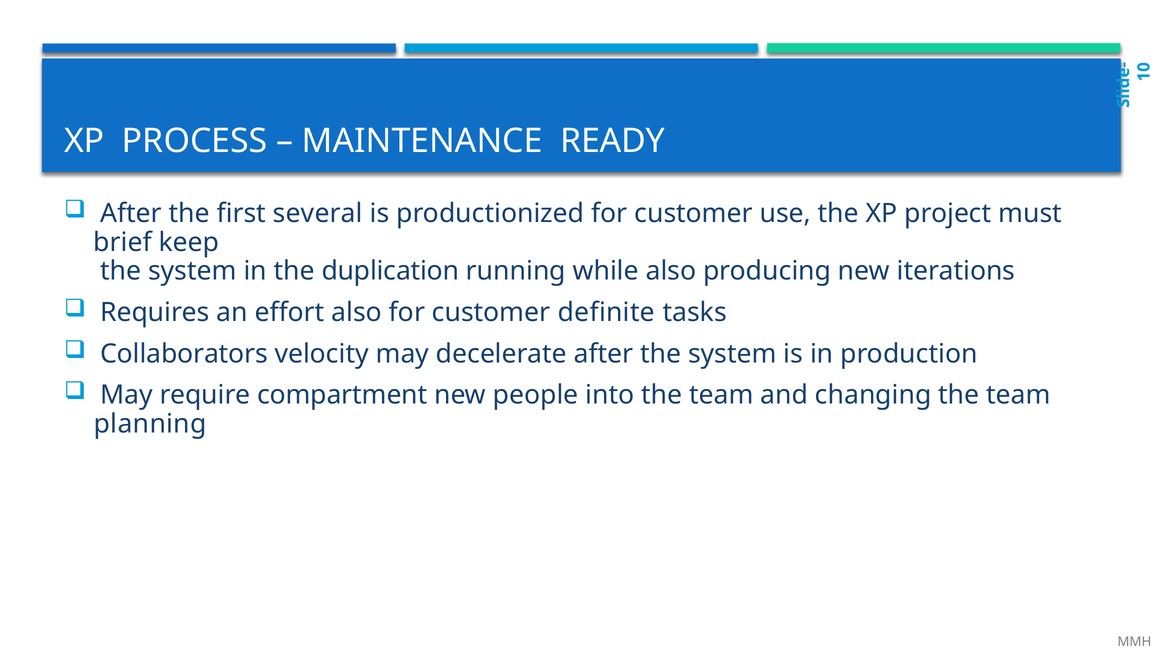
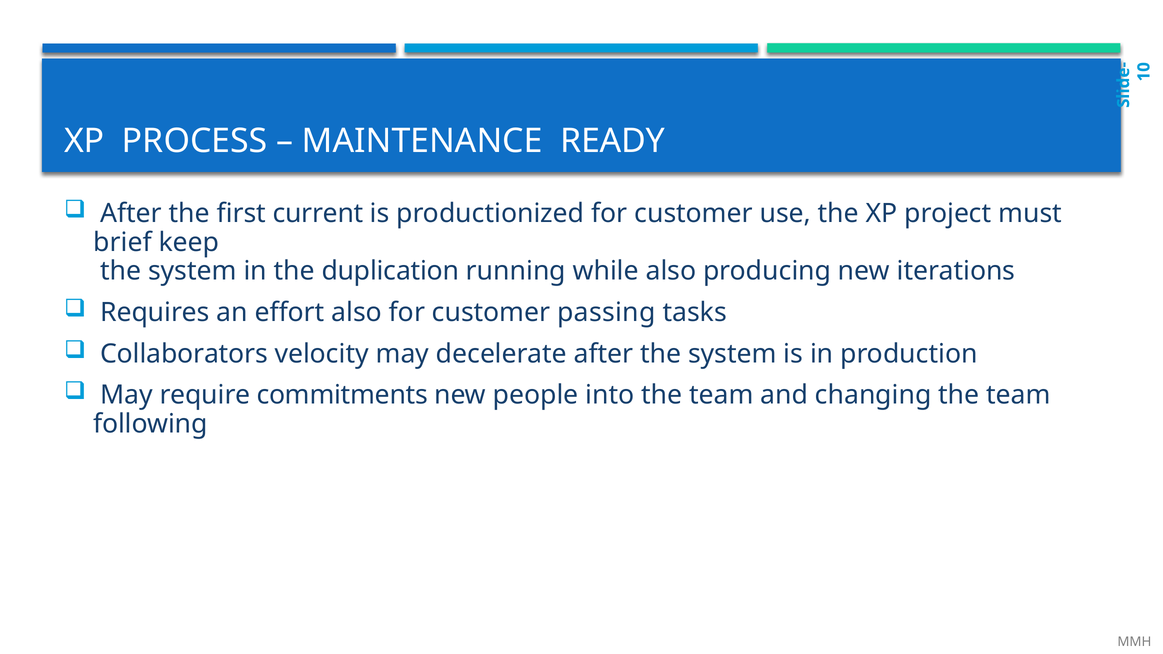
several: several -> current (318, 214)
definite: definite -> passing (606, 312)
compartment: compartment -> commitments (342, 395)
planning: planning -> following (150, 424)
